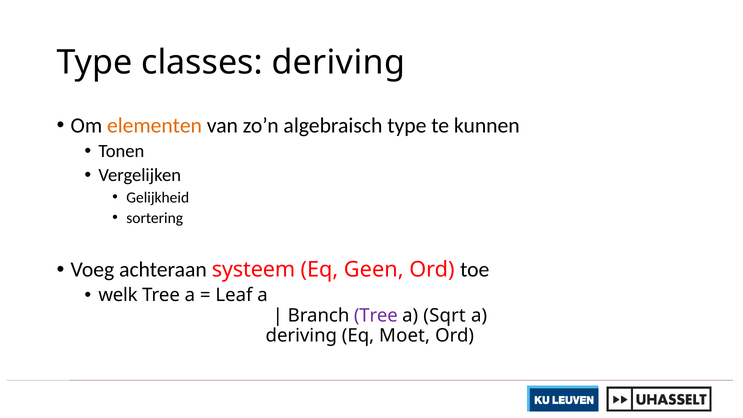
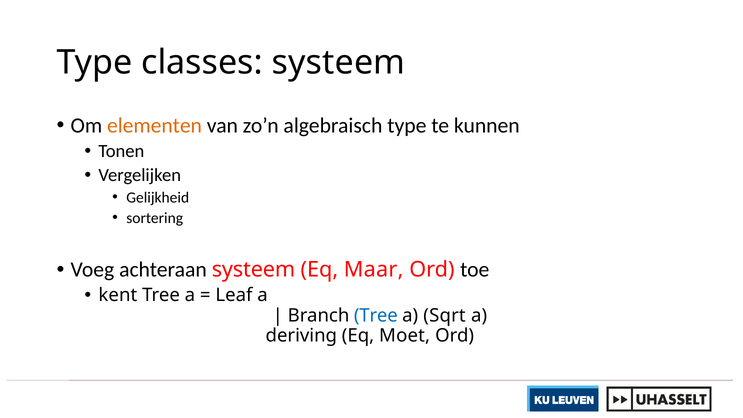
classes deriving: deriving -> systeem (338, 62)
Geen: Geen -> Maar (374, 270)
welk: welk -> kent (118, 295)
Tree colour: purple -> blue (376, 315)
